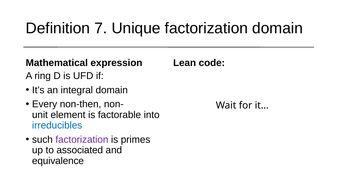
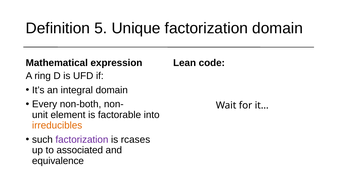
7: 7 -> 5 (101, 28)
non-then: non-then -> non-both (81, 104)
irreducibles colour: blue -> orange (57, 125)
primes: primes -> rcases (136, 139)
